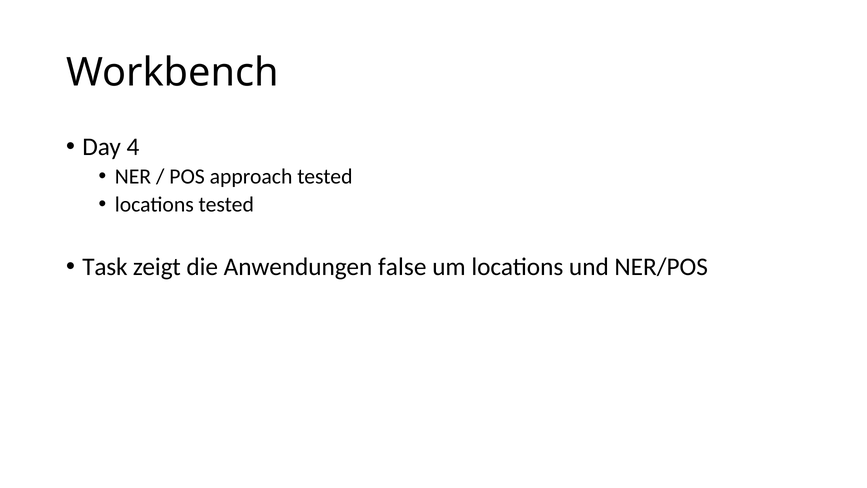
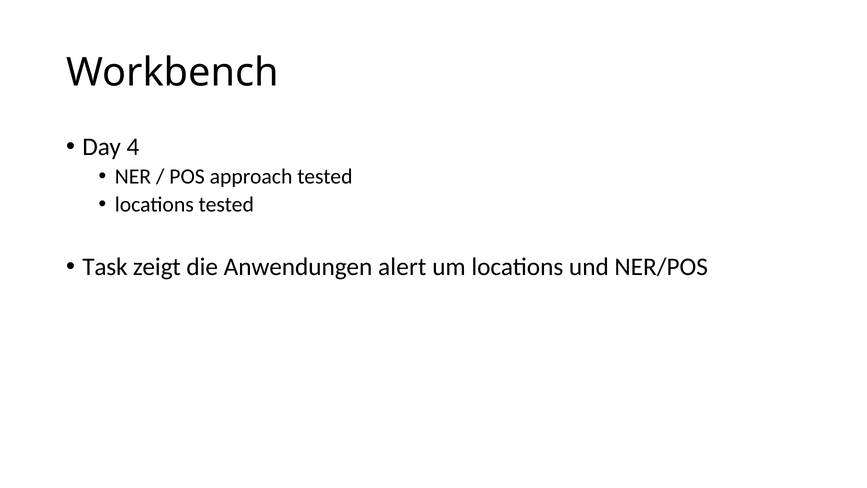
false: false -> alert (402, 267)
